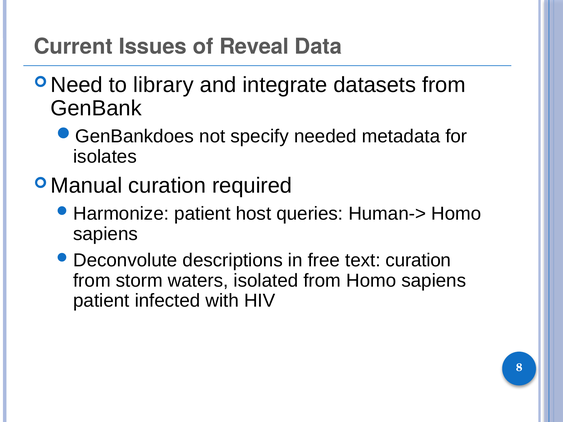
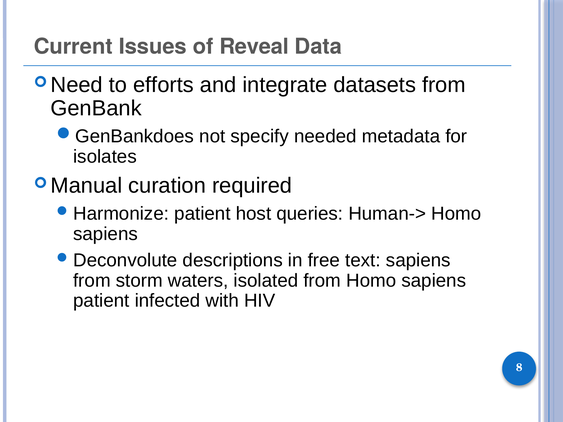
library: library -> efforts (163, 85)
text curation: curation -> sapiens (418, 260)
